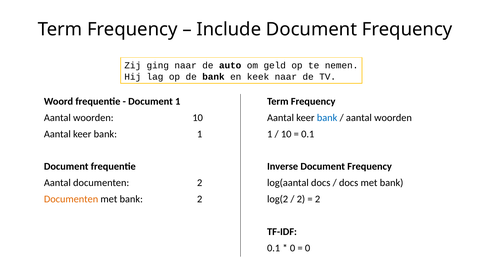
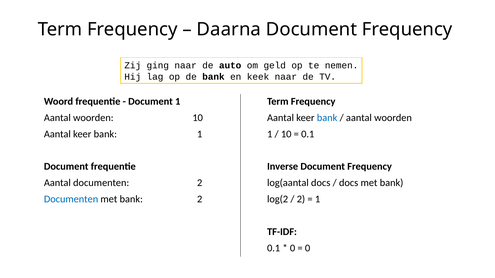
Include: Include -> Daarna (229, 29)
Documenten colour: orange -> blue (71, 199)
2: 2 -> 1 (318, 199)
